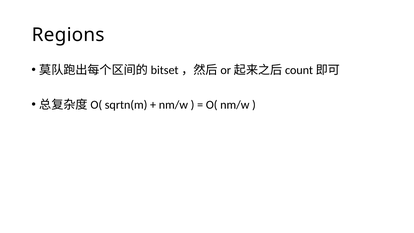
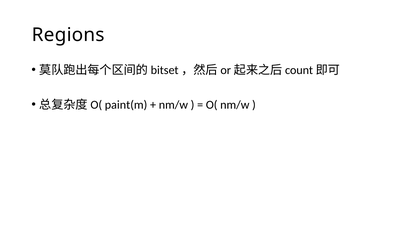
sqrtn(m: sqrtn(m -> paint(m (126, 105)
